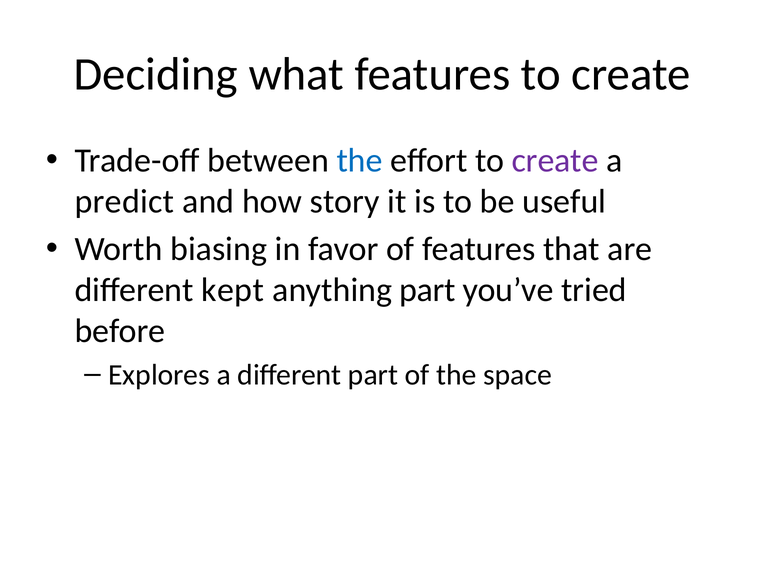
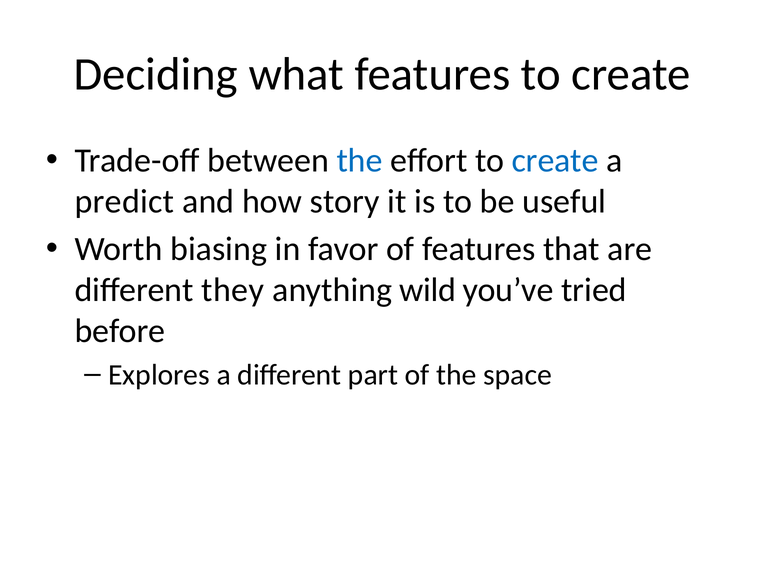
create colour: purple -> blue (555, 161)
kept: kept -> they (233, 290)
anything part: part -> wild (428, 290)
